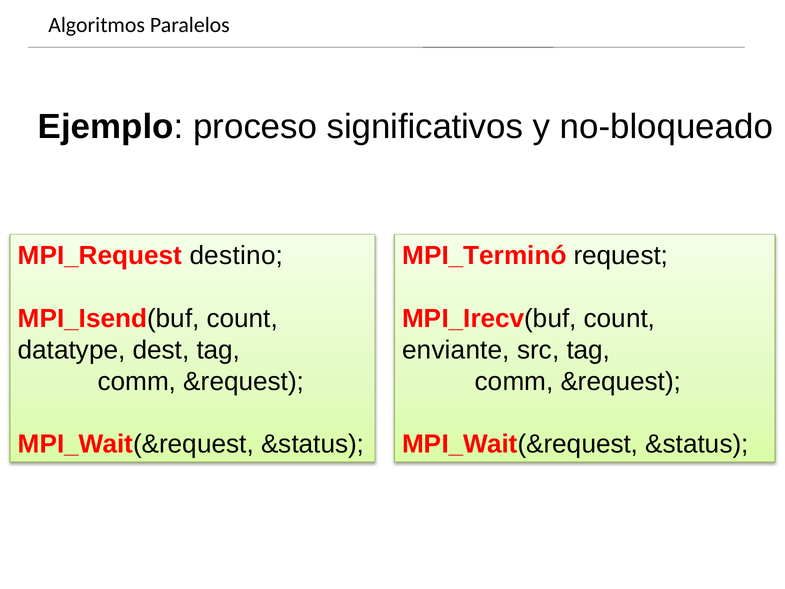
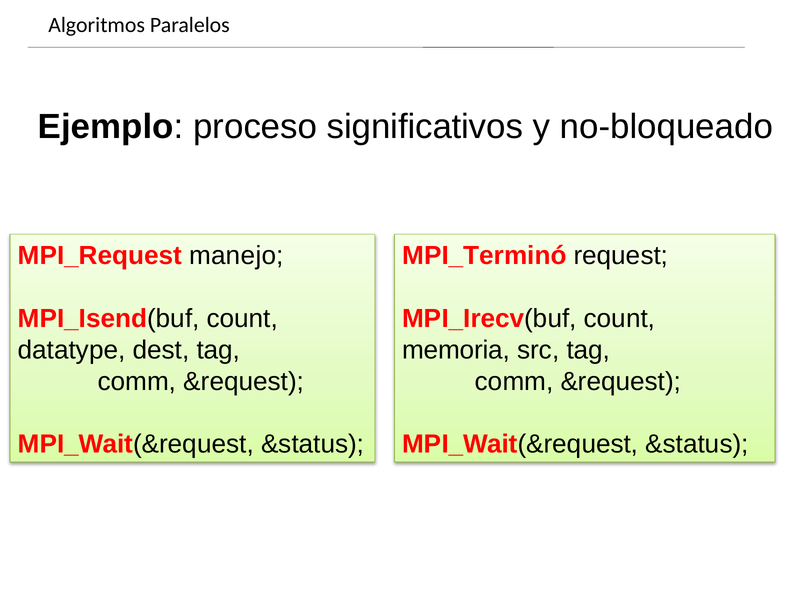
destino: destino -> manejo (236, 256)
enviante: enviante -> memoria (456, 350)
